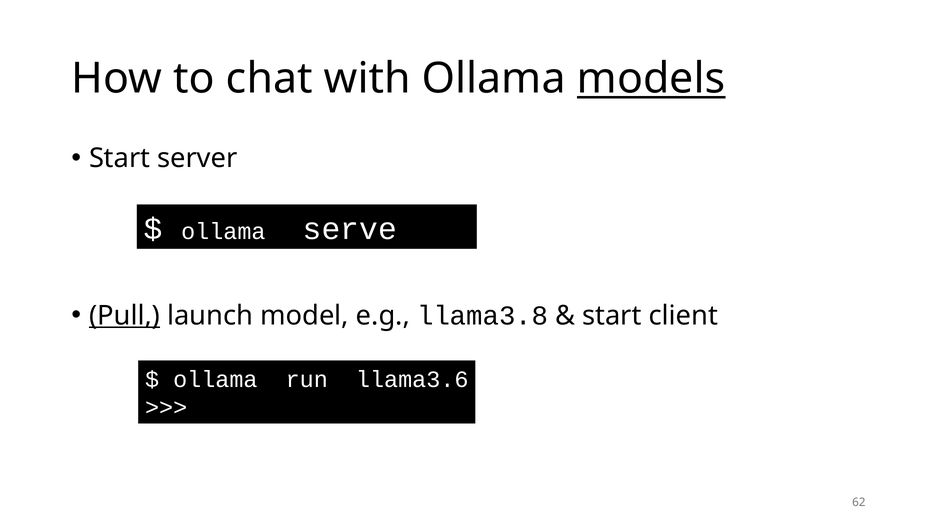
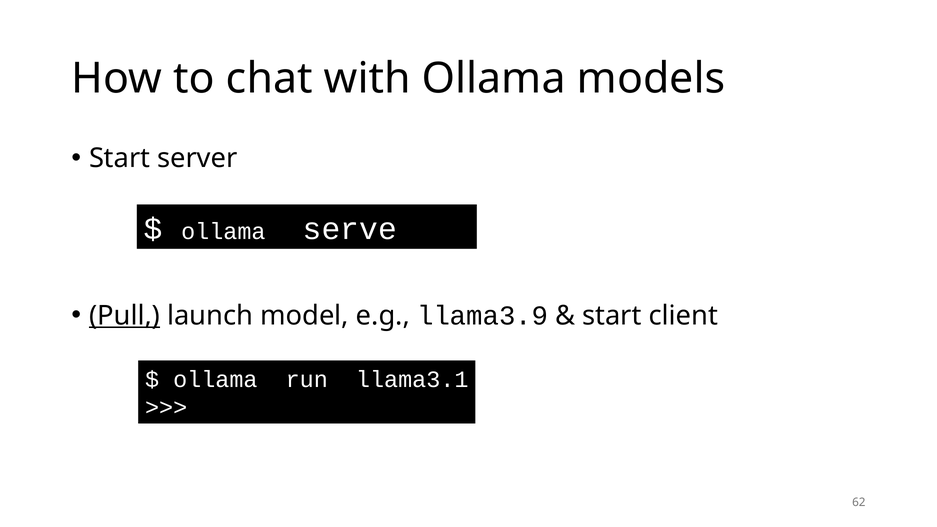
models underline: present -> none (651, 79)
llama3.8: llama3.8 -> llama3.9 (483, 316)
llama3.6: llama3.6 -> llama3.1 (412, 380)
